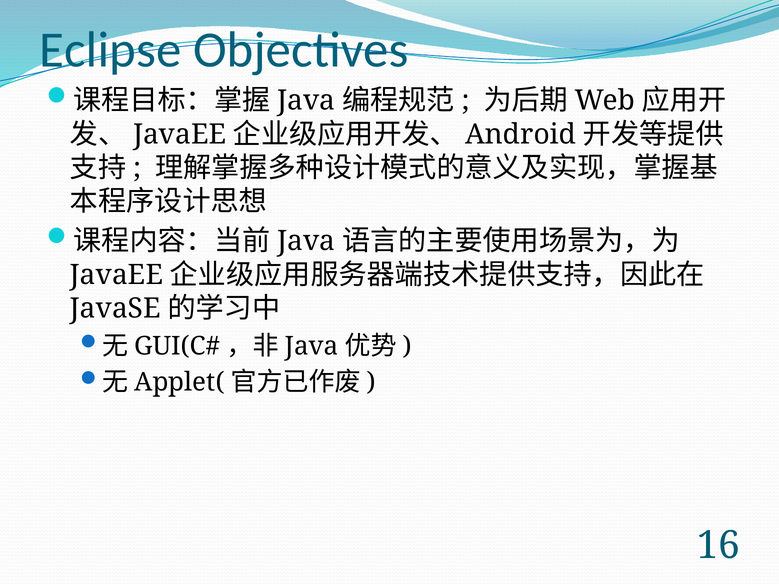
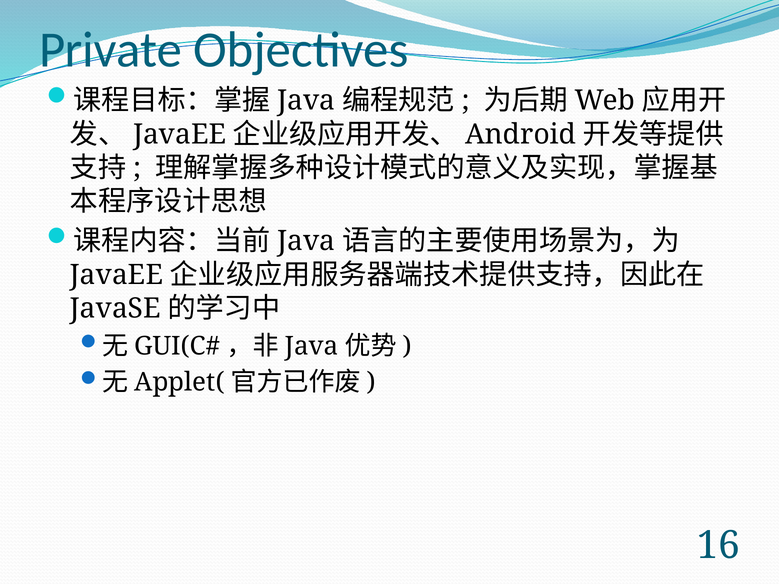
Eclipse: Eclipse -> Private (111, 50)
